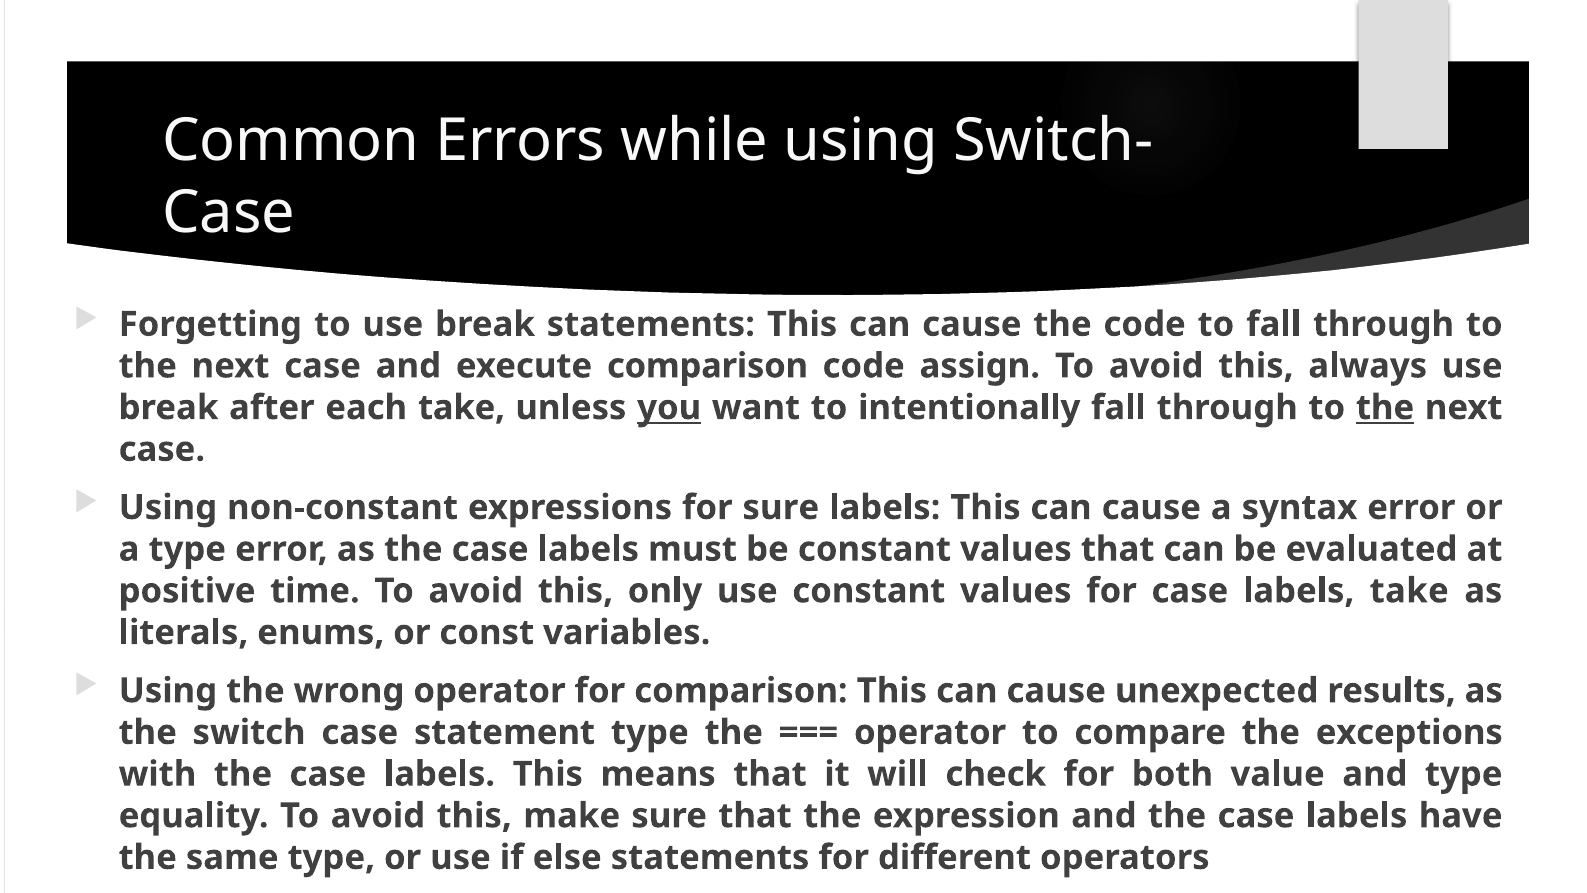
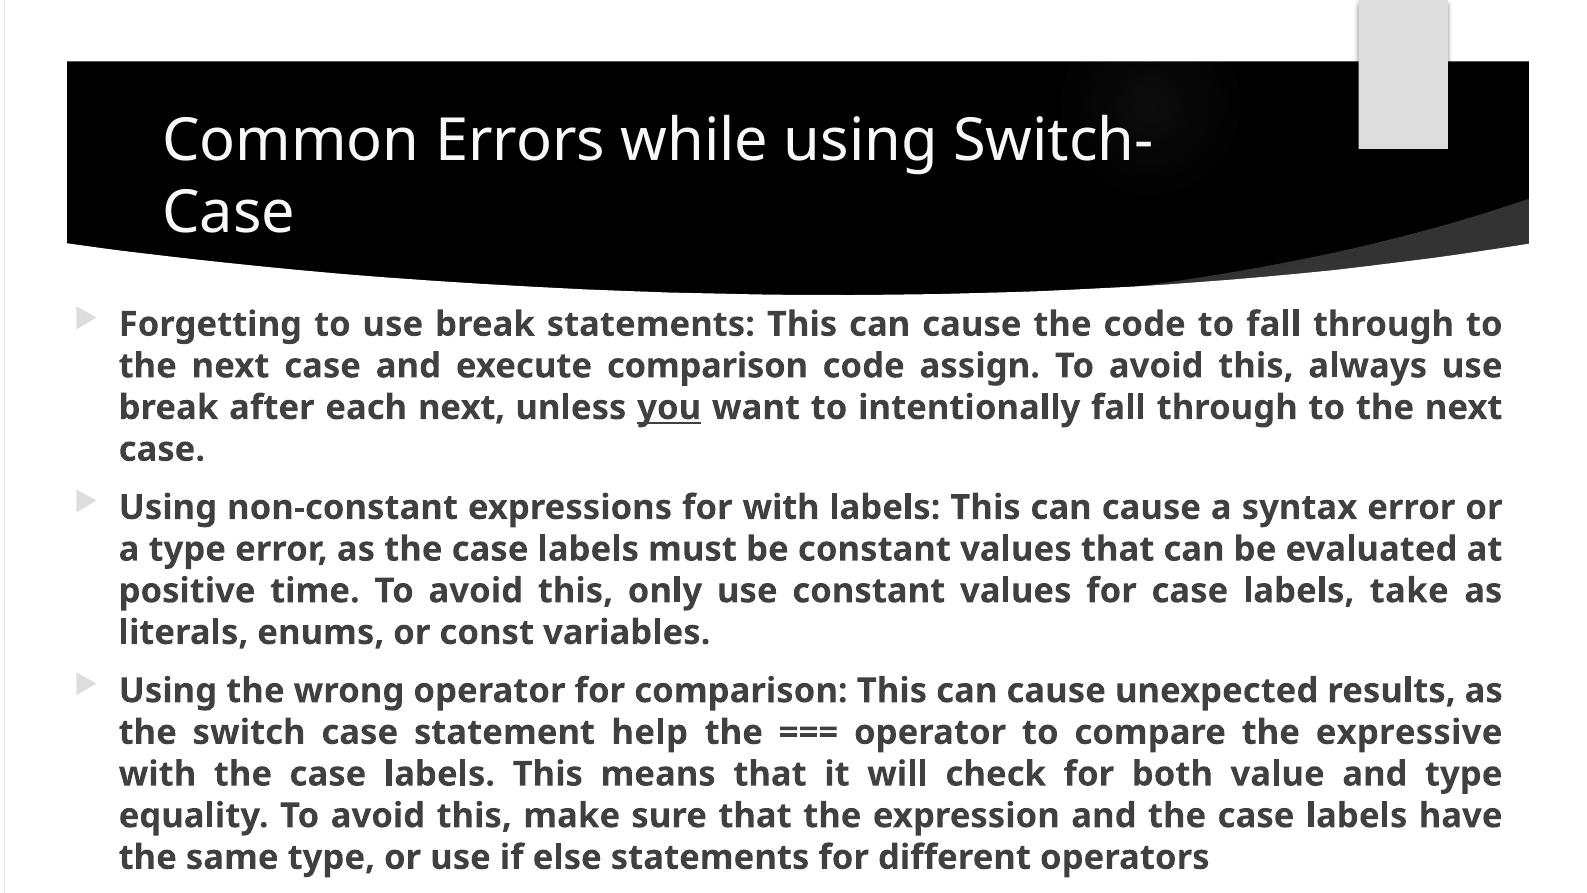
each take: take -> next (462, 408)
the underline: present -> none (1385, 408)
for sure: sure -> with (781, 507)
statement type: type -> help (650, 732)
exceptions: exceptions -> expressive (1409, 732)
